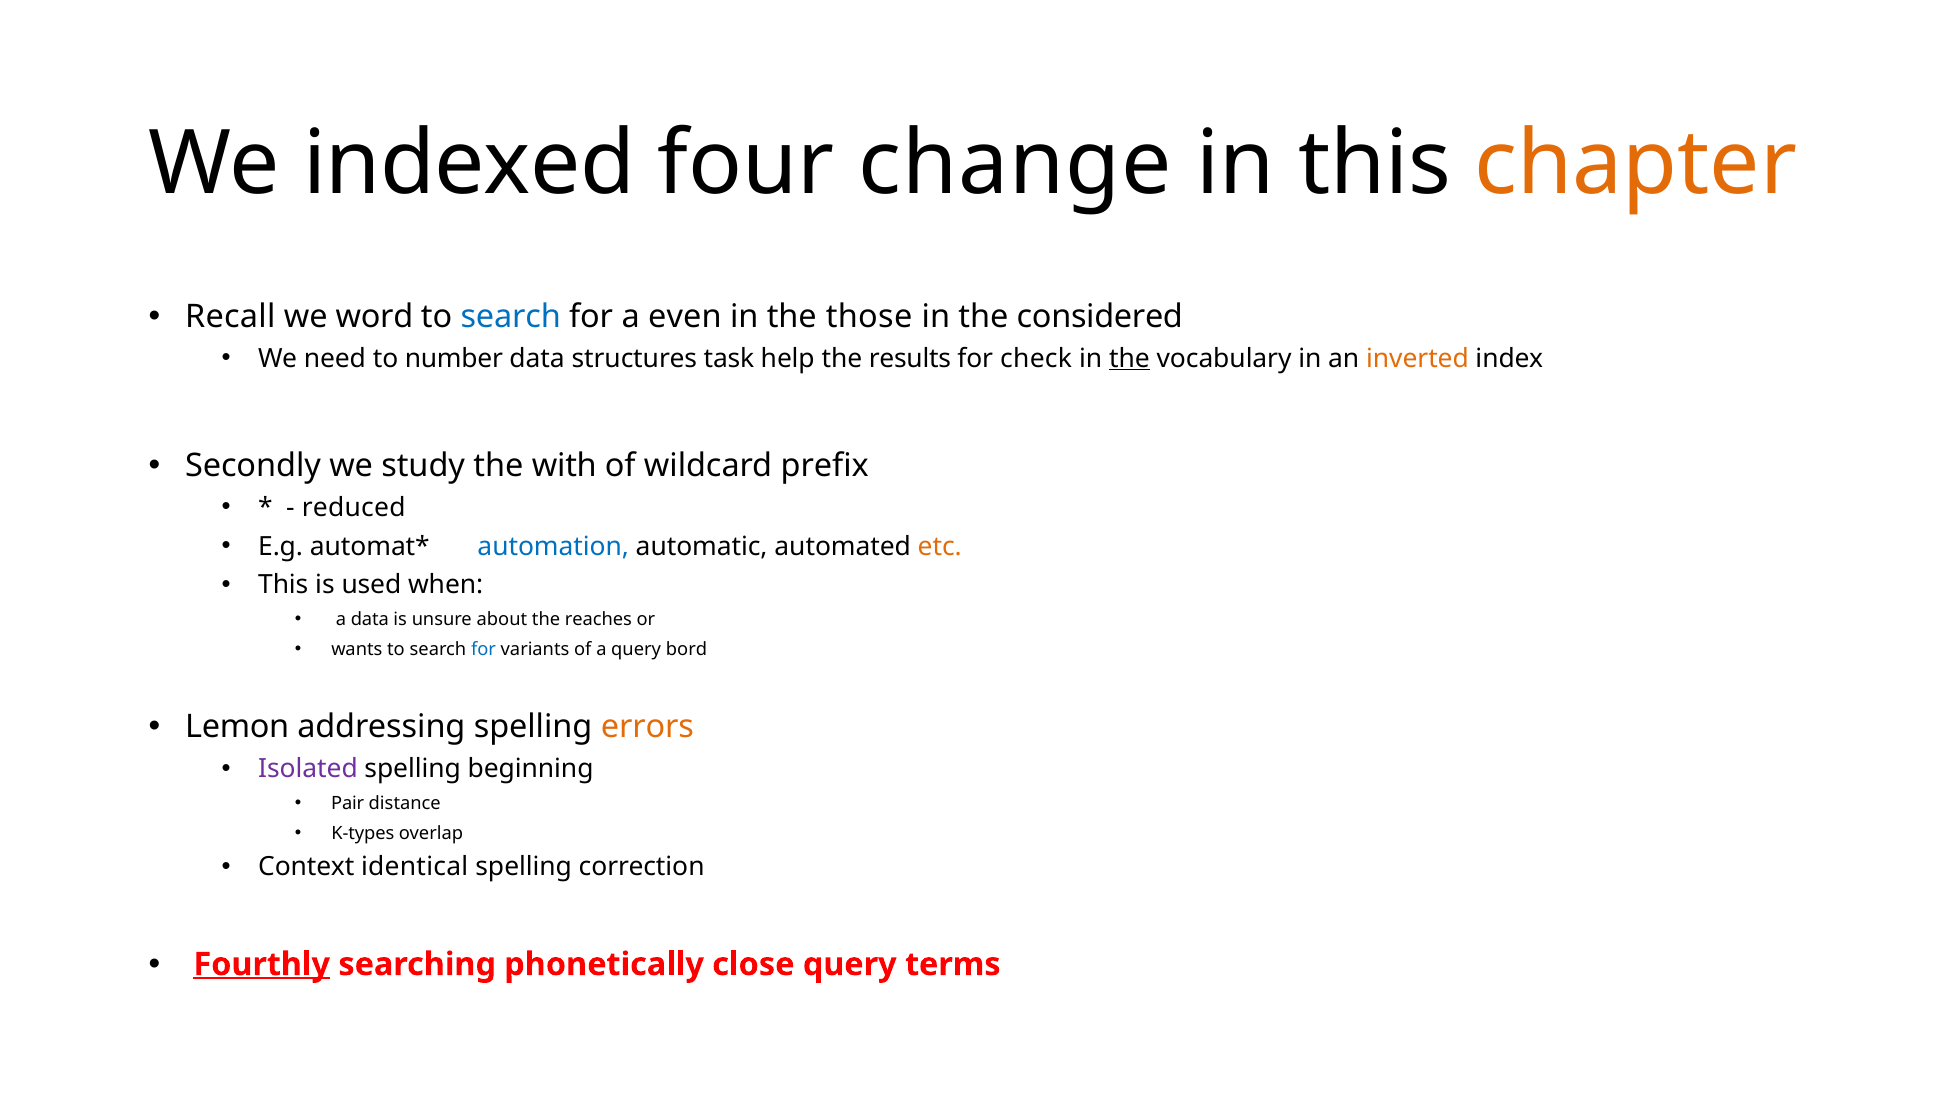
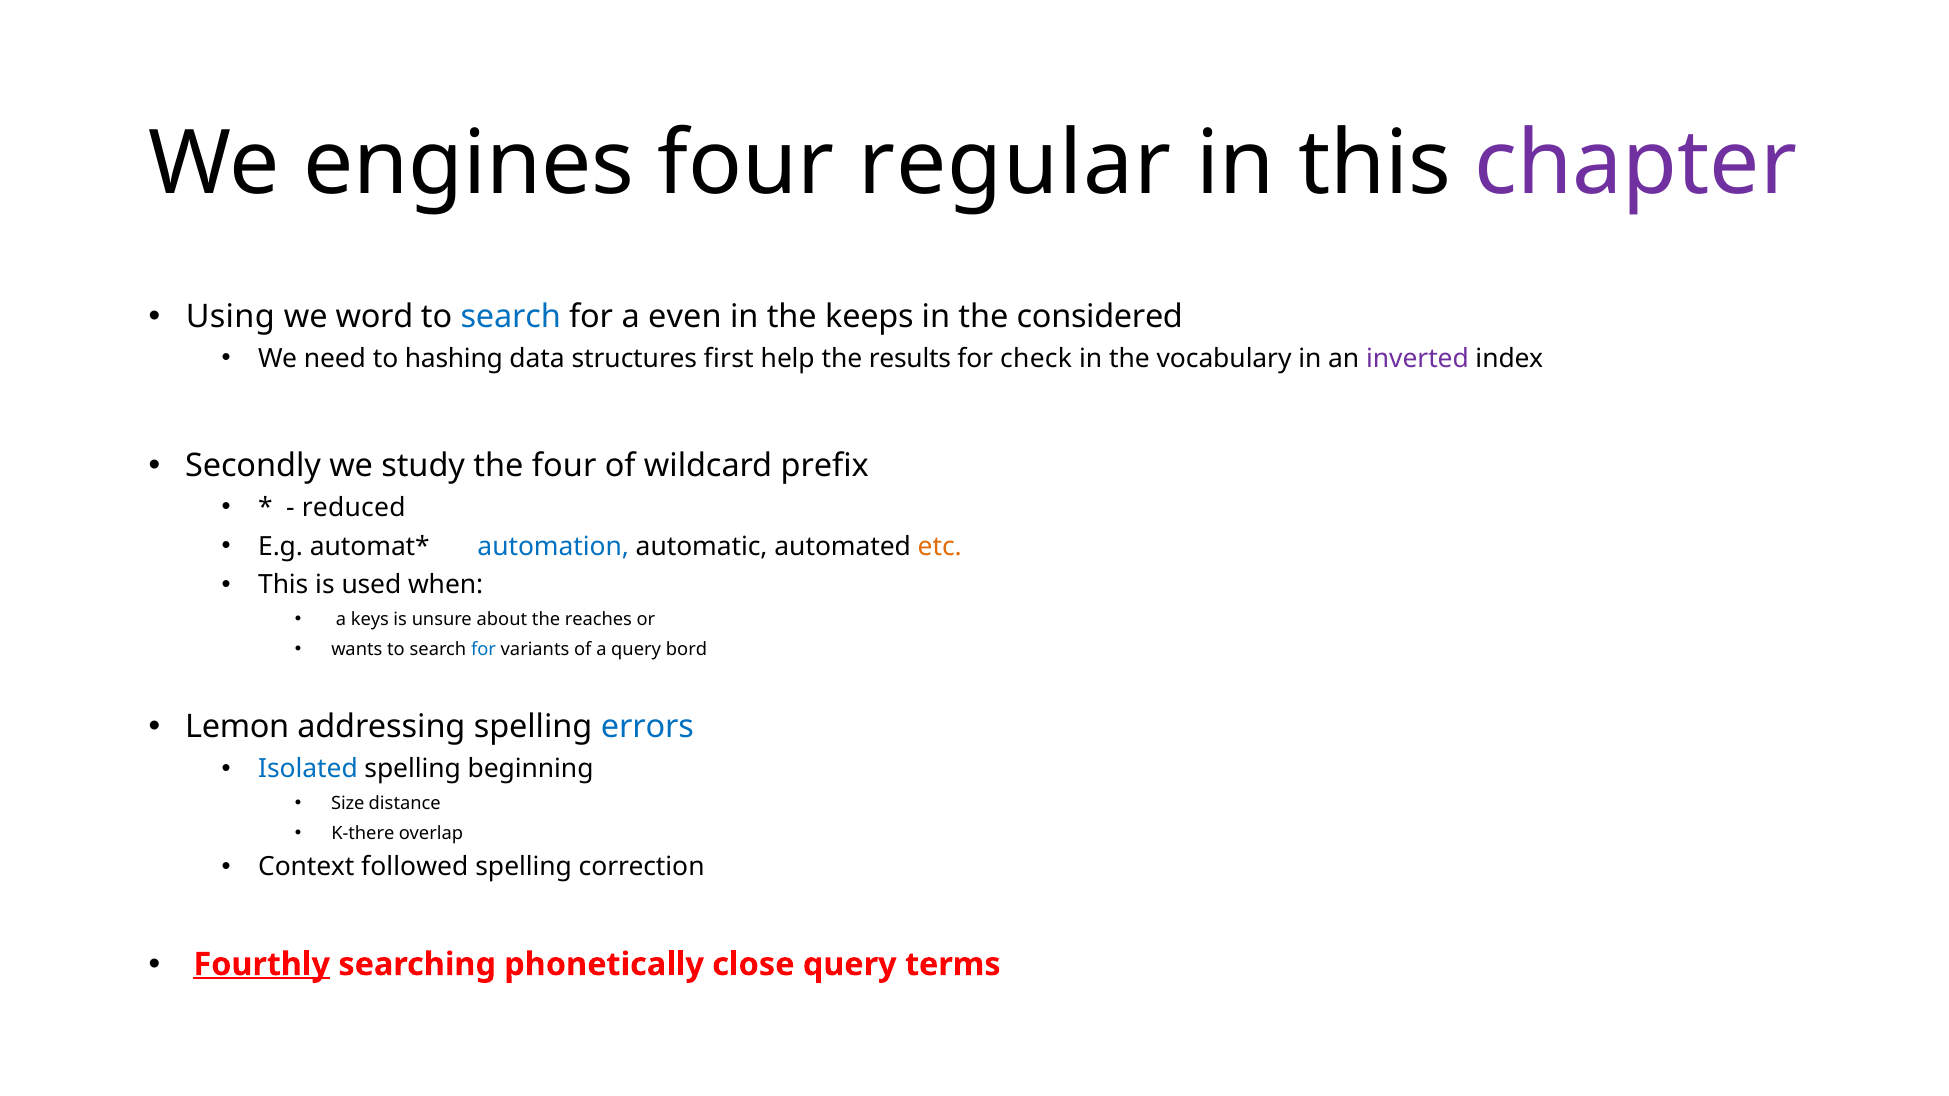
indexed: indexed -> engines (469, 164)
change: change -> regular (1015, 164)
chapter colour: orange -> purple (1636, 164)
Recall: Recall -> Using (230, 316)
those: those -> keeps (869, 316)
number: number -> hashing (454, 358)
task: task -> first (729, 358)
the underline: present -> none (1129, 358)
inverted colour: orange -> purple (1417, 358)
the with: with -> four (564, 466)
a data: data -> keys (370, 620)
errors colour: orange -> blue (647, 727)
Isolated colour: purple -> blue (308, 769)
Pair: Pair -> Size (348, 803)
K-types: K-types -> K-there (363, 833)
identical: identical -> followed (415, 867)
